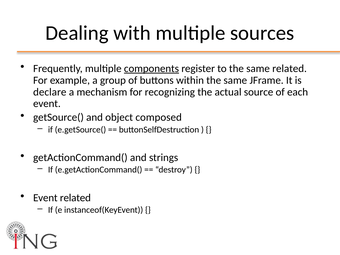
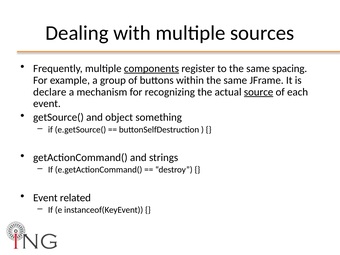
same related: related -> spacing (290, 68)
source underline: none -> present (259, 92)
composed: composed -> something (159, 117)
